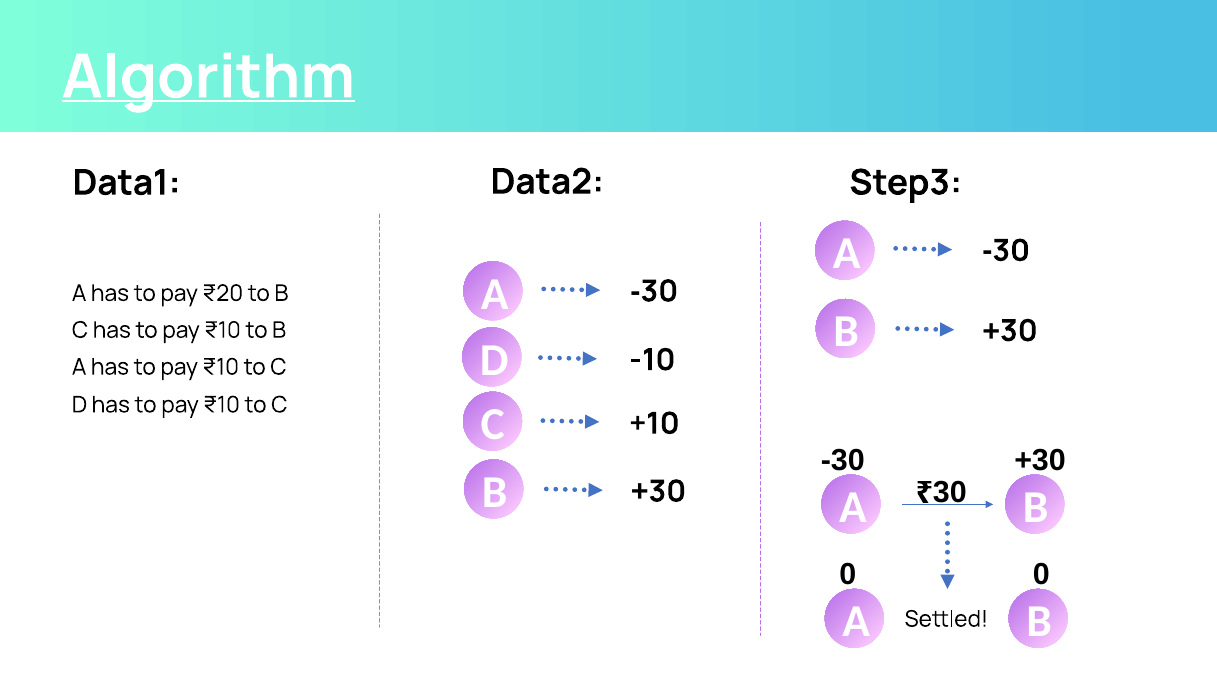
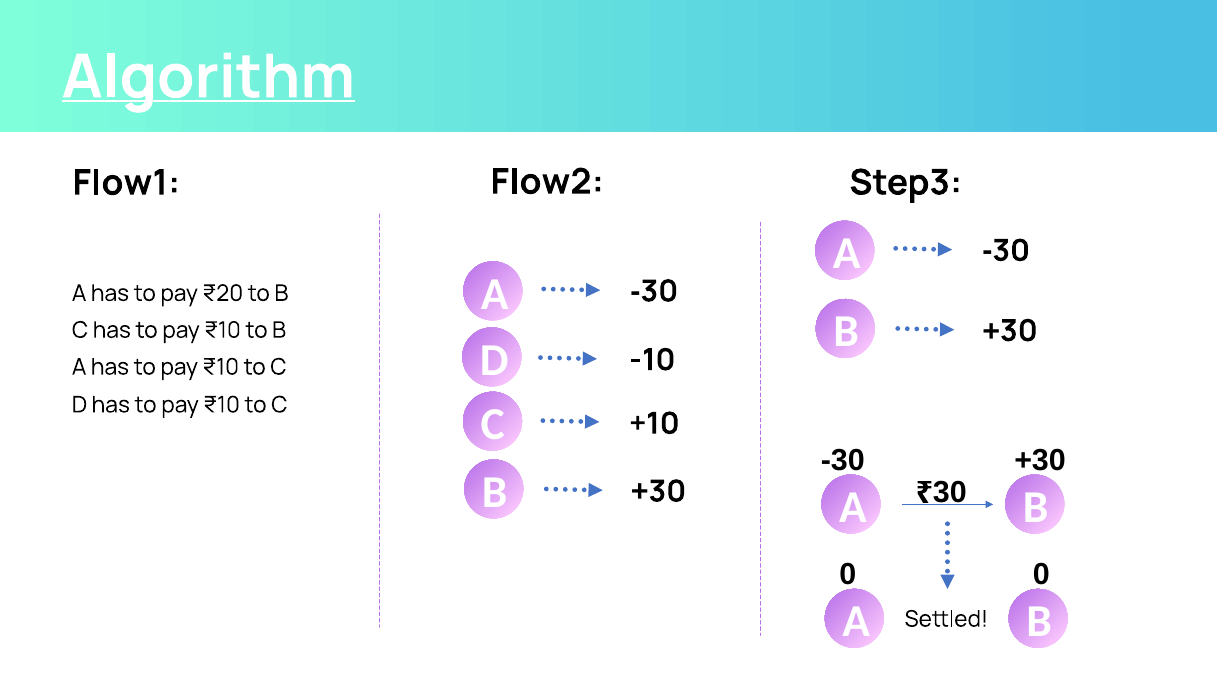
Data2: Data2 -> Flow2 (547, 182)
Data1: Data1 -> Flow1 (126, 183)
